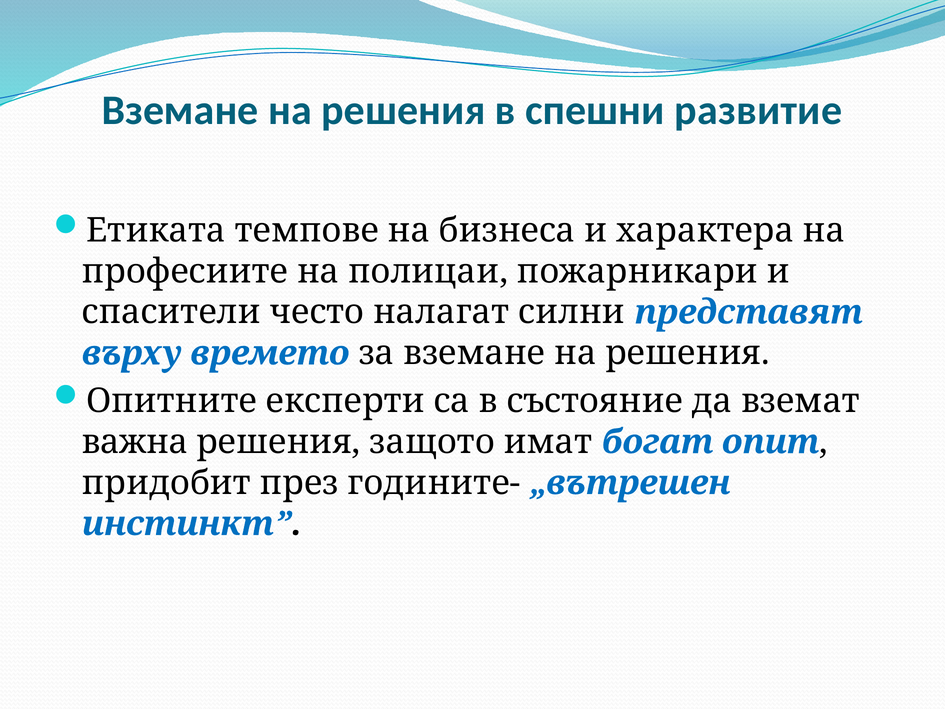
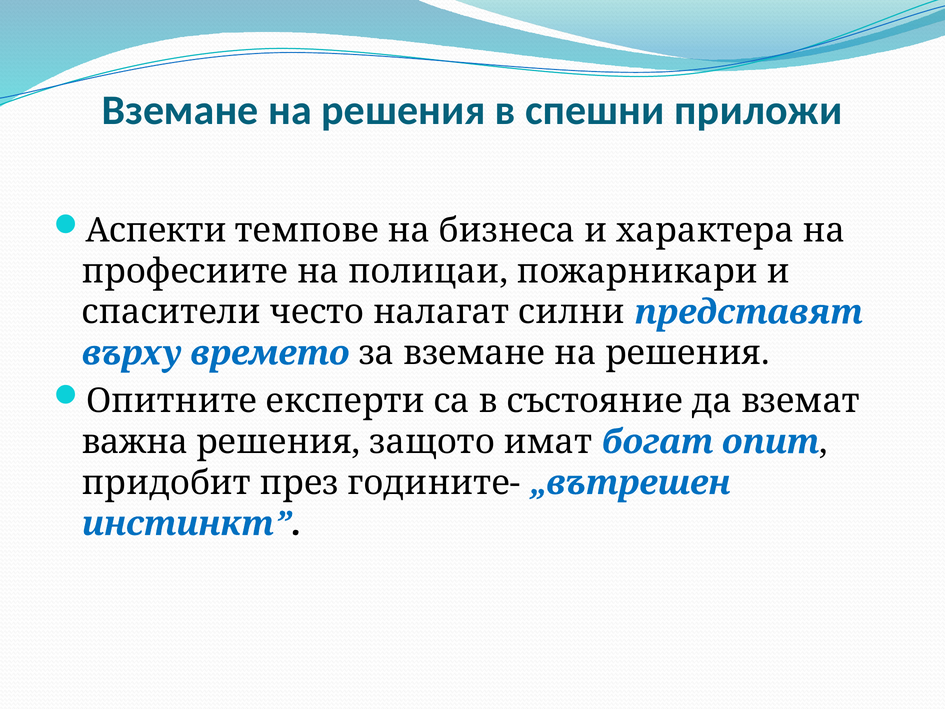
развитие: развитие -> приложи (758, 111)
Етиката: Етиката -> Аспекти (156, 230)
